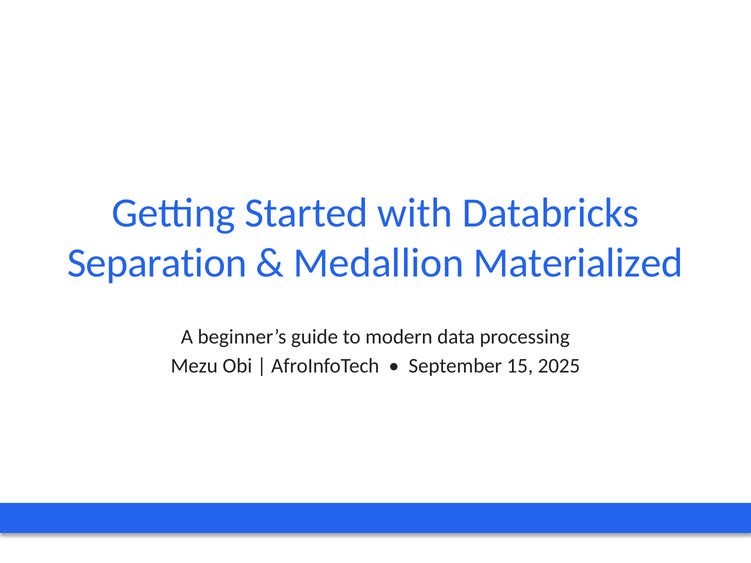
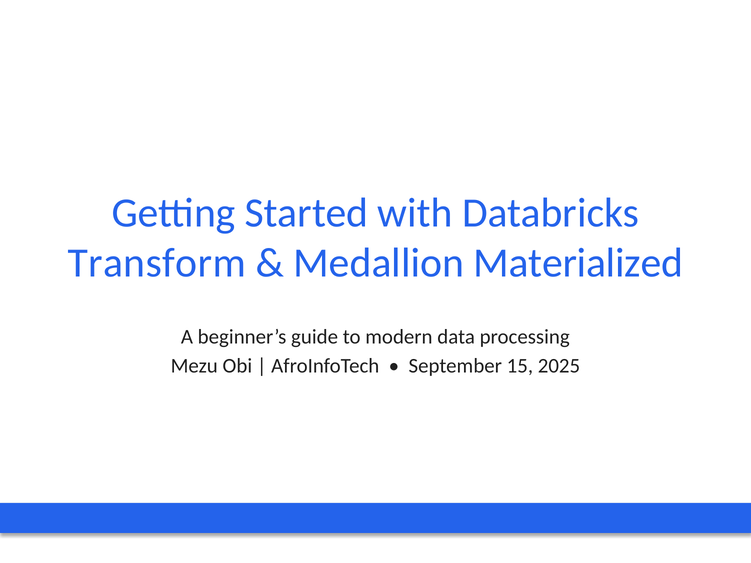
Separation: Separation -> Transform (157, 263)
